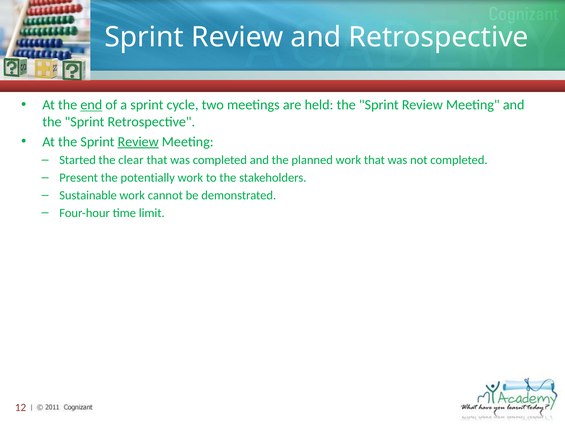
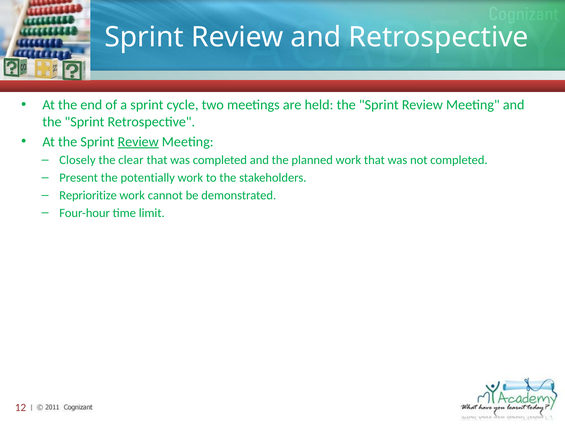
end underline: present -> none (91, 105)
Started: Started -> Closely (77, 160)
Sustainable: Sustainable -> Reprioritize (88, 195)
